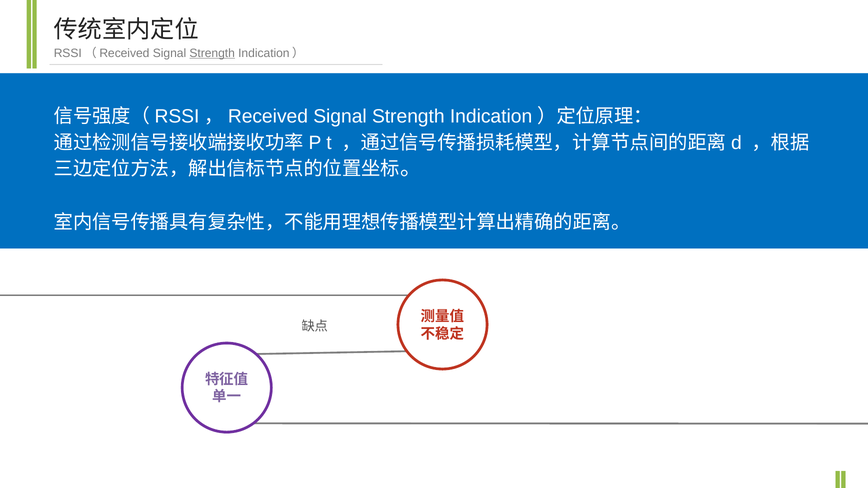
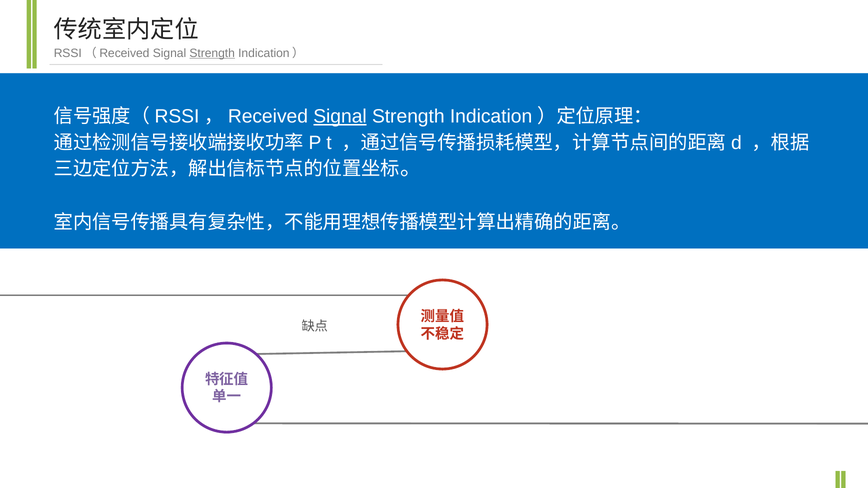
Signal underline: none -> present (340, 117)
